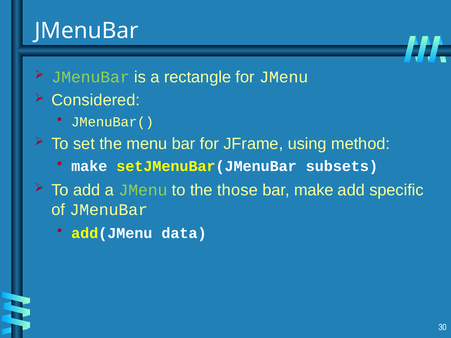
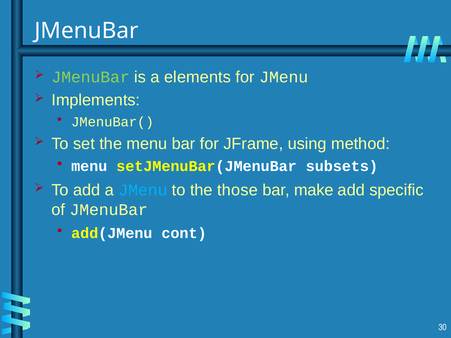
rectangle: rectangle -> elements (198, 77)
Considered: Considered -> Implements (96, 100)
make: make -> menu (89, 166)
JMenu colour: light green -> light blue (143, 190)
data: data -> cont (184, 234)
